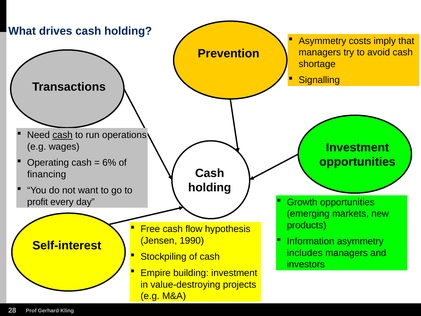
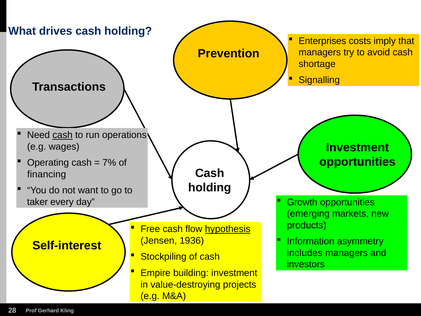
Asymmetry: Asymmetry -> Enterprises (322, 41)
6%: 6% -> 7% (109, 163)
profit: profit -> taker (37, 202)
hypothesis underline: none -> present (228, 229)
1990: 1990 -> 1936 (192, 240)
